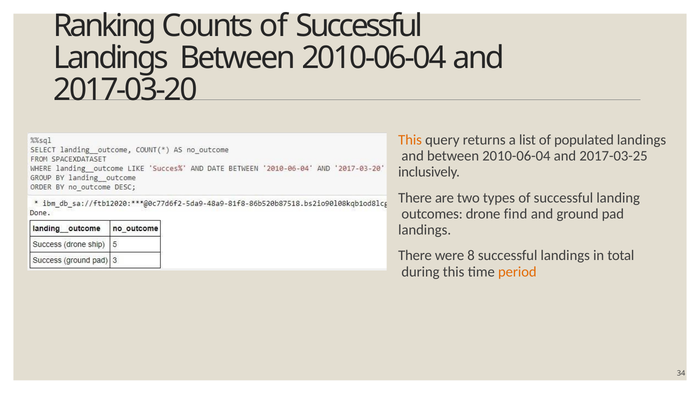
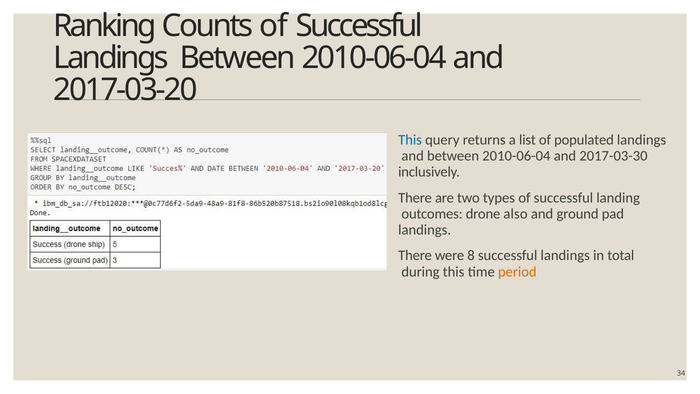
This colour: orange -> blue (410, 140)
2017-03-25: 2017-03-25 -> 2017-03-30 (613, 156)
find: find -> also (516, 214)
